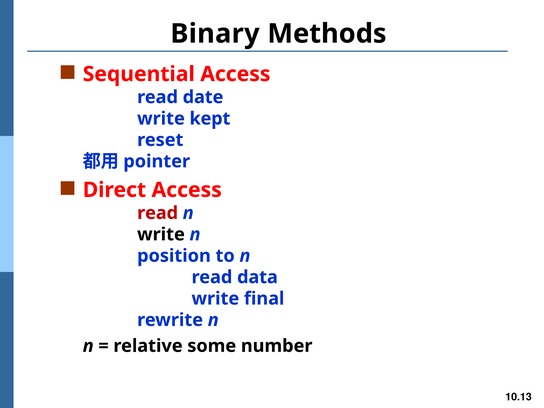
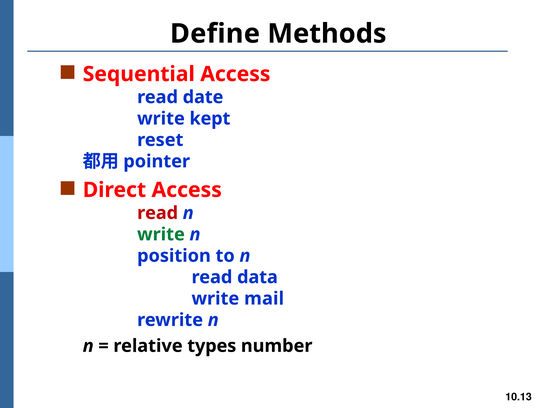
Binary: Binary -> Define (215, 34)
write colour: black -> green (161, 234)
final: final -> mail (264, 299)
some: some -> types (212, 346)
